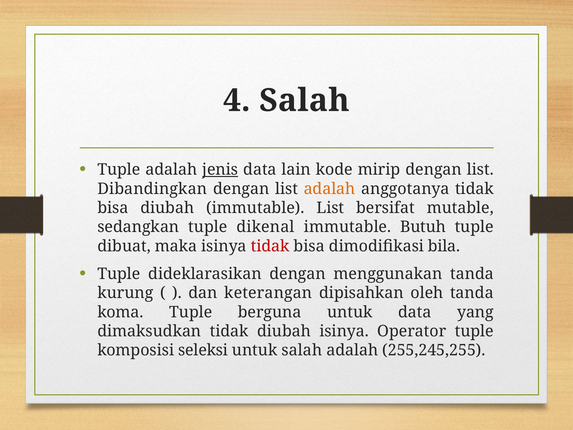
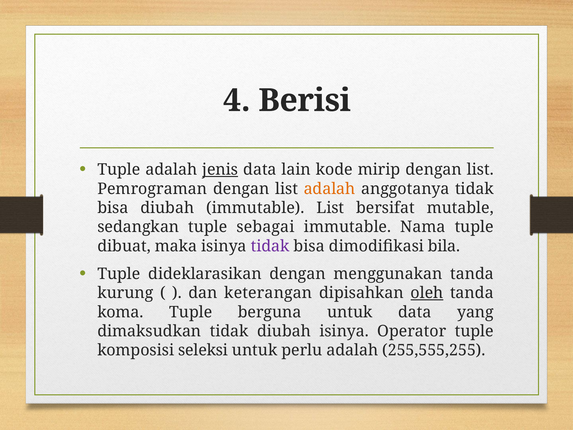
4 Salah: Salah -> Berisi (305, 100)
Dibandingkan: Dibandingkan -> Pemrograman (152, 189)
dikenal: dikenal -> sebagai (266, 227)
Butuh: Butuh -> Nama (423, 227)
tidak colour: red -> purple (270, 246)
oleh underline: none -> present (427, 293)
untuk salah: salah -> perlu (302, 350)
255,245,255: 255,245,255 -> 255,555,255 (434, 350)
